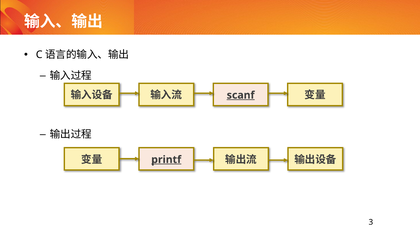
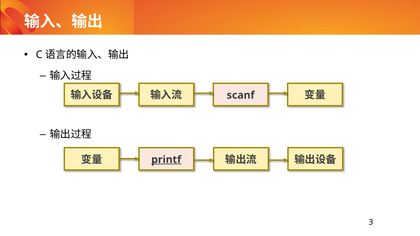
scanf underline: present -> none (241, 95)
